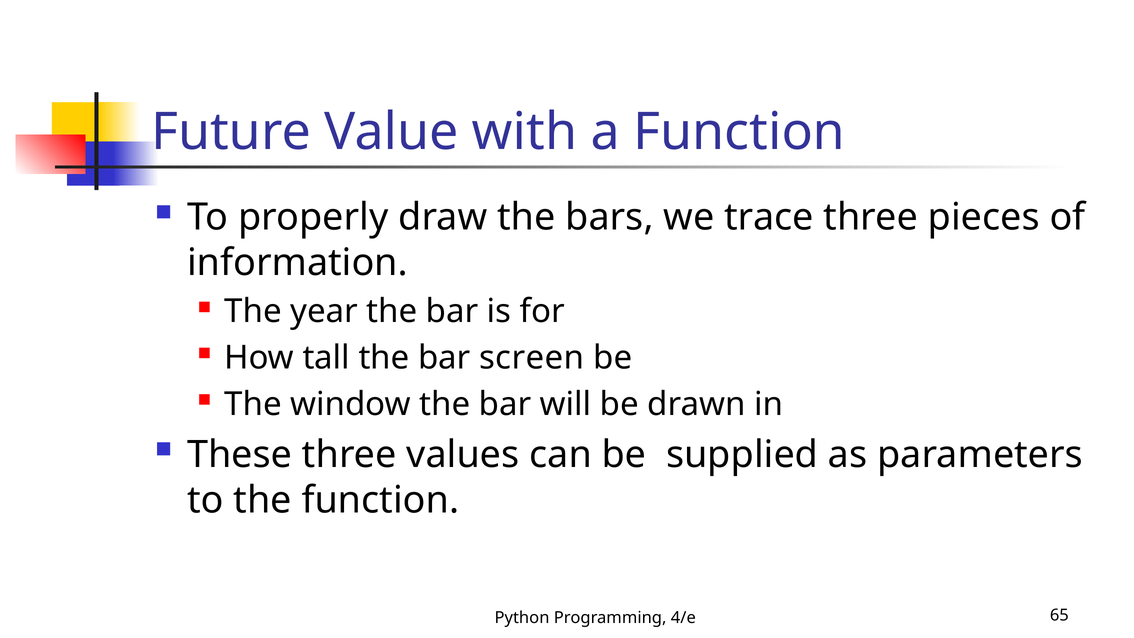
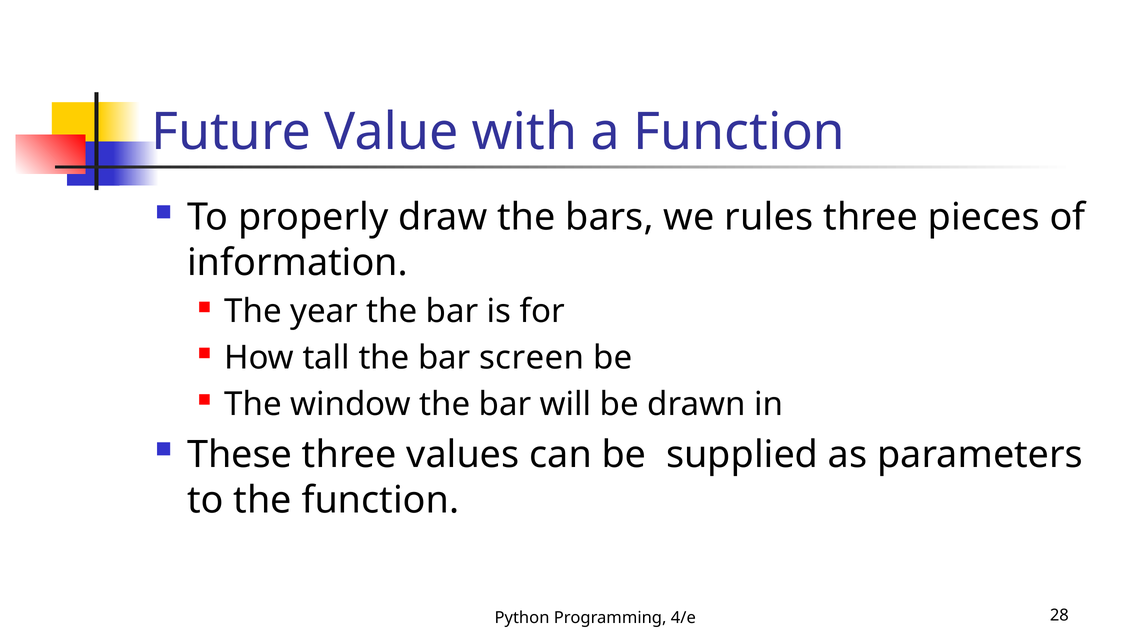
trace: trace -> rules (769, 217)
65: 65 -> 28 (1059, 615)
